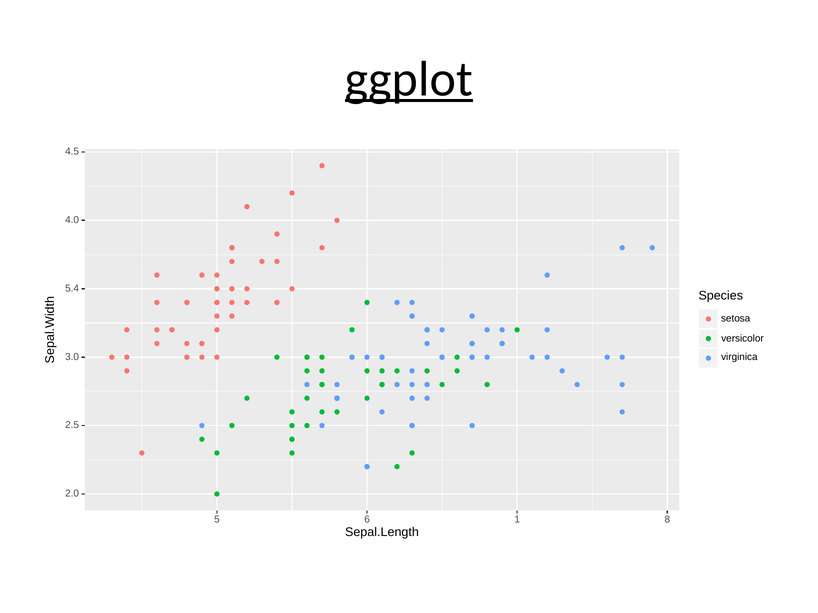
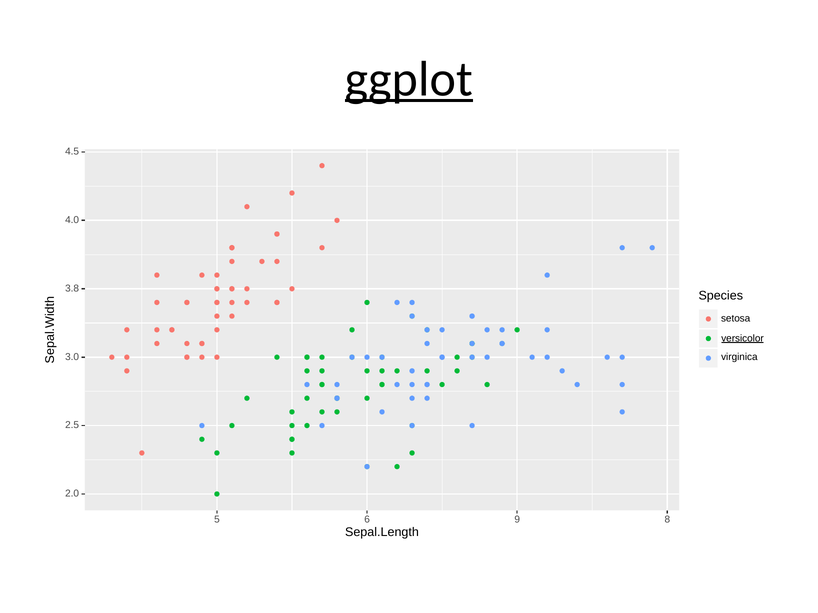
5.4: 5.4 -> 3.8 (72, 289)
versicolor underline: none -> present (743, 338)
1: 1 -> 9 (517, 520)
